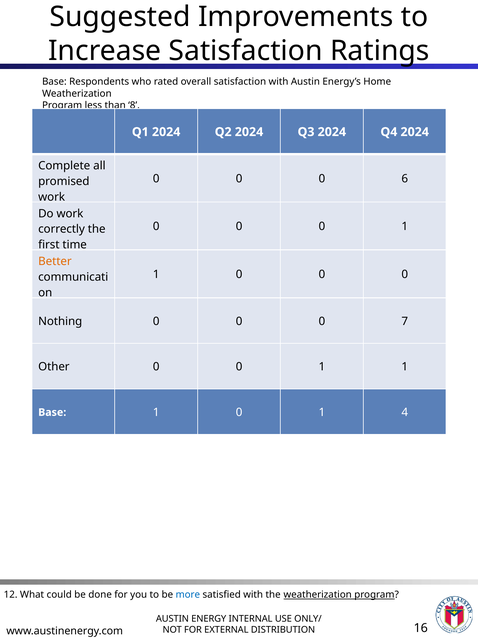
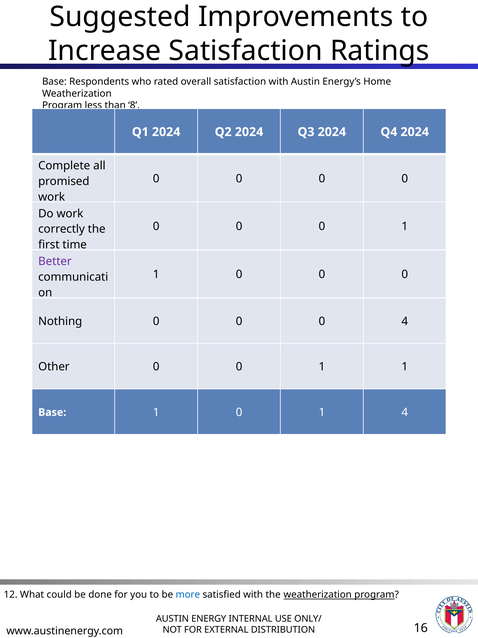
0 0 0 6: 6 -> 0 (405, 178)
Better colour: orange -> purple (55, 261)
0 7: 7 -> 4 (405, 321)
